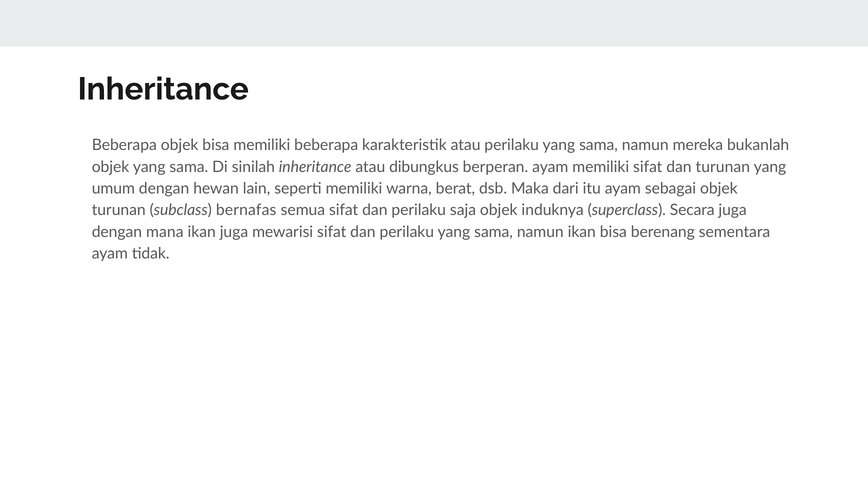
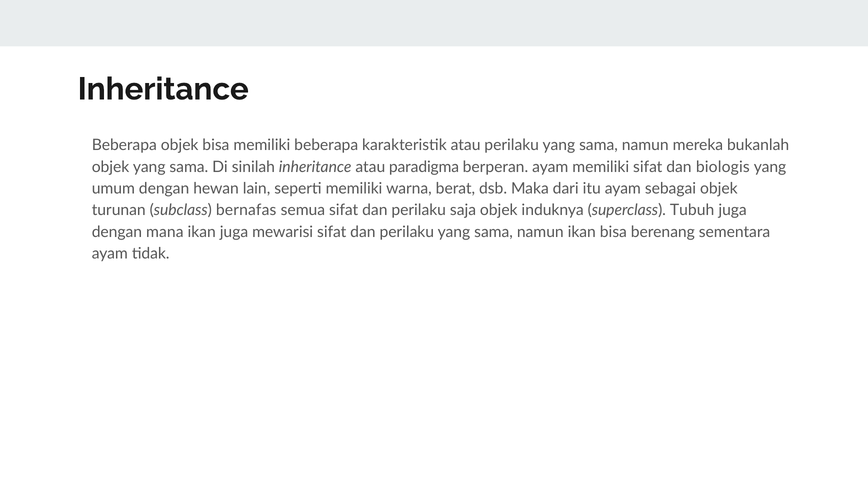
dibungkus: dibungkus -> paradigma (424, 167)
dan turunan: turunan -> biologis (723, 167)
Secara: Secara -> Tubuh (692, 210)
